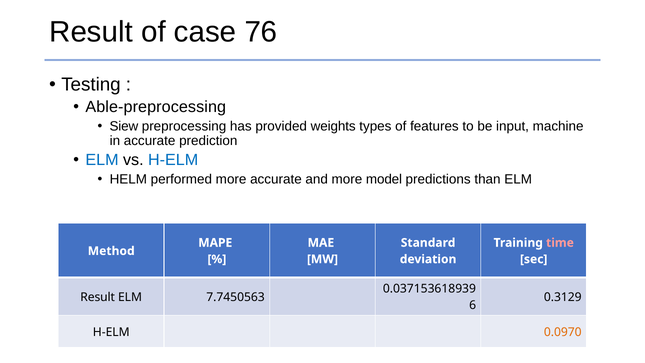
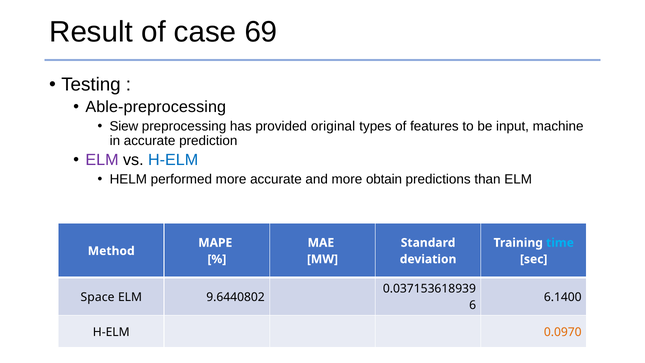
76: 76 -> 69 (261, 32)
weights: weights -> original (333, 126)
ELM colour: blue -> purple (102, 160)
model: model -> obtain (384, 179)
time colour: pink -> light blue (560, 243)
Result: Result -> Space (98, 297)
7.7450563: 7.7450563 -> 9.6440802 (236, 297)
0.3129: 0.3129 -> 6.1400 (563, 297)
